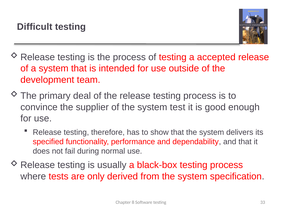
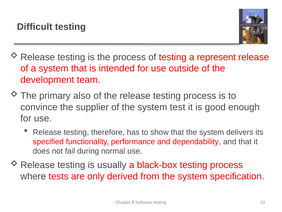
accepted: accepted -> represent (216, 57)
deal: deal -> also (82, 96)
